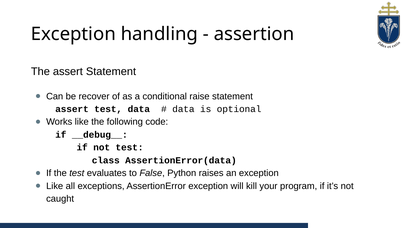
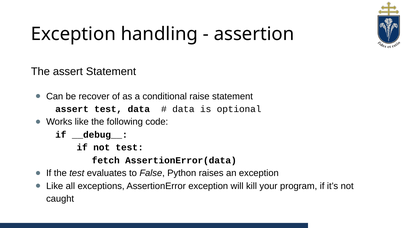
class: class -> fetch (106, 161)
